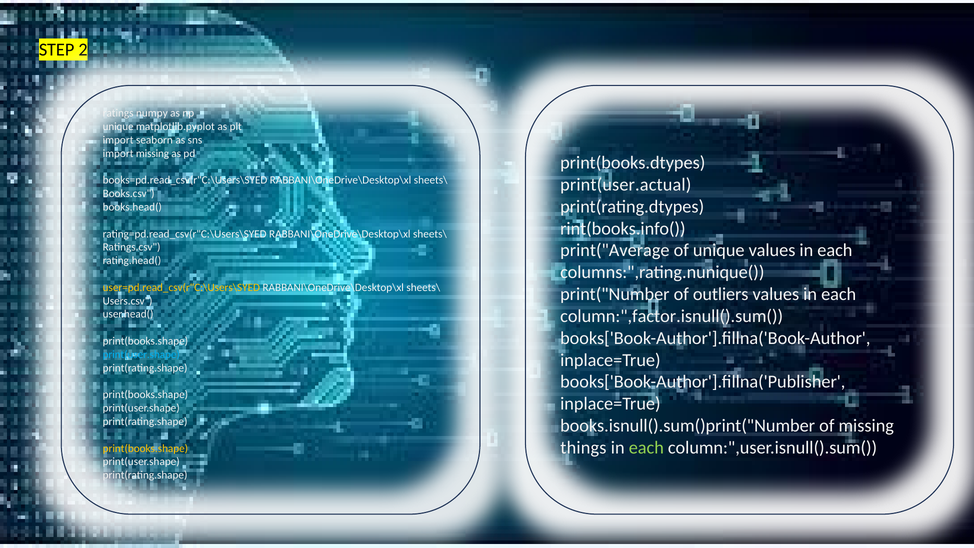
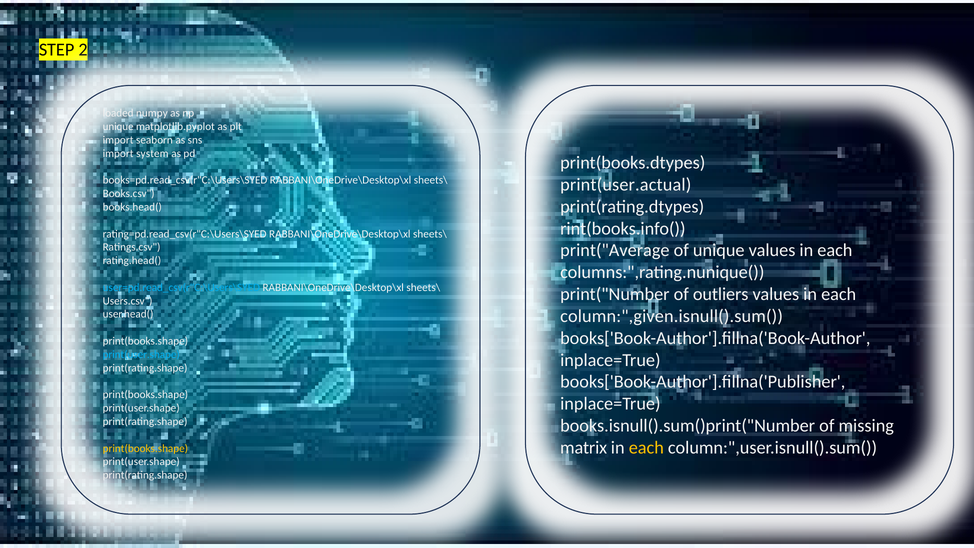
ratings: ratings -> loaded (118, 113)
import missing: missing -> system (152, 153)
user=pd.read_csv(r"C:\Users\SYED colour: yellow -> light blue (181, 287)
column:",factor.isnull().sum(: column:",factor.isnull().sum( -> column:",given.isnull().sum( (672, 316)
things: things -> matrix (584, 448)
each colour: light green -> yellow (646, 448)
